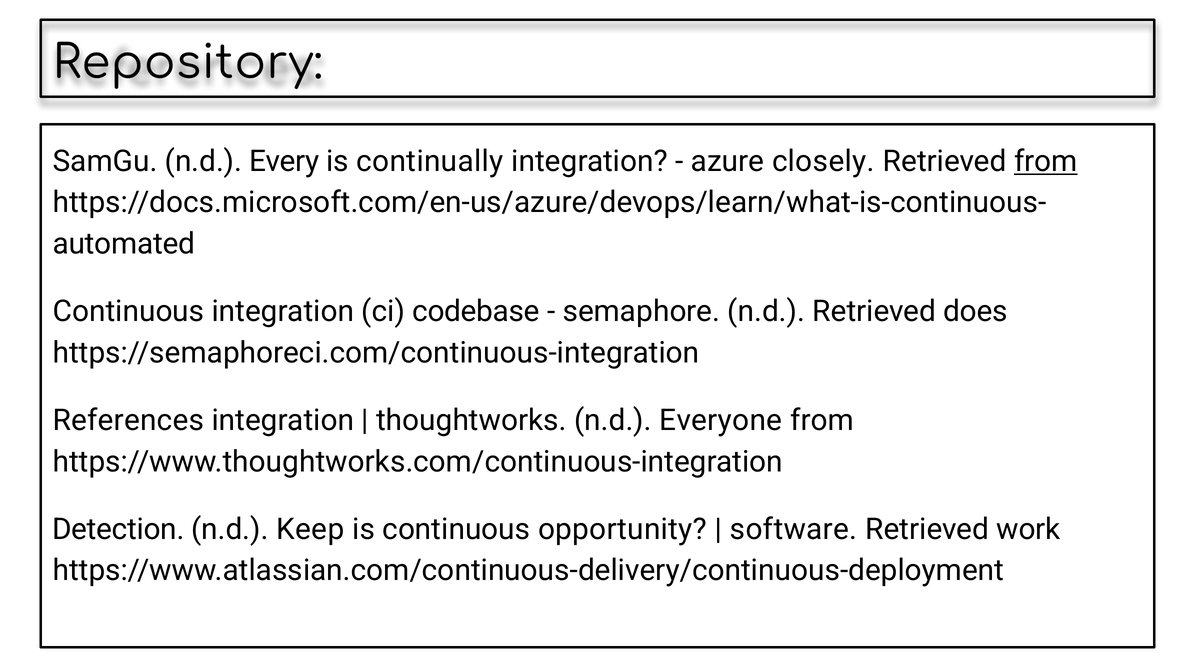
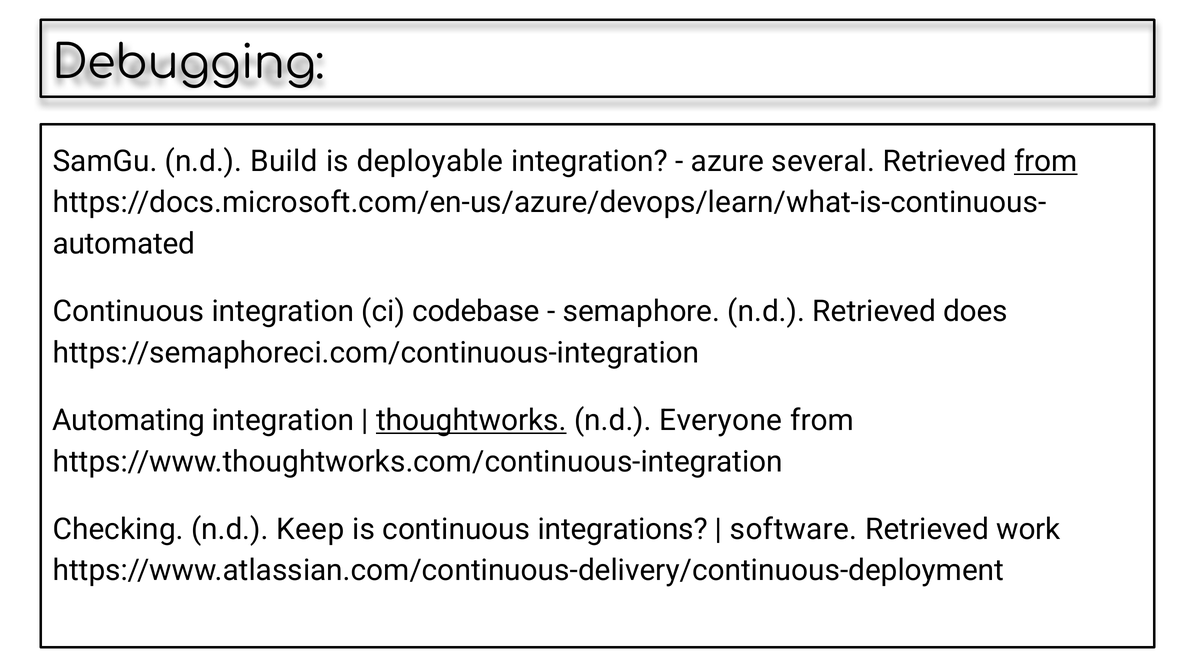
Repository: Repository -> Debugging (188, 63)
Every: Every -> Build (284, 161)
continually: continually -> deployable (430, 161)
closely: closely -> several (823, 161)
References: References -> Automating (129, 421)
thoughtworks underline: none -> present (471, 421)
Detection: Detection -> Checking (118, 530)
opportunity: opportunity -> integrations (623, 530)
